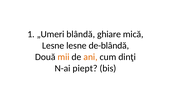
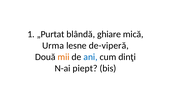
„Umeri: „Umeri -> „Purtat (51, 34)
Lesne: Lesne -> Urma (53, 46)
de-blândă: de-blândă -> de-viperă (109, 46)
ani colour: orange -> blue (90, 57)
